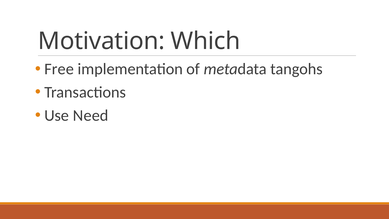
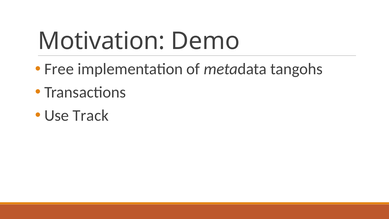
Which: Which -> Demo (205, 41)
Need: Need -> Track (91, 115)
